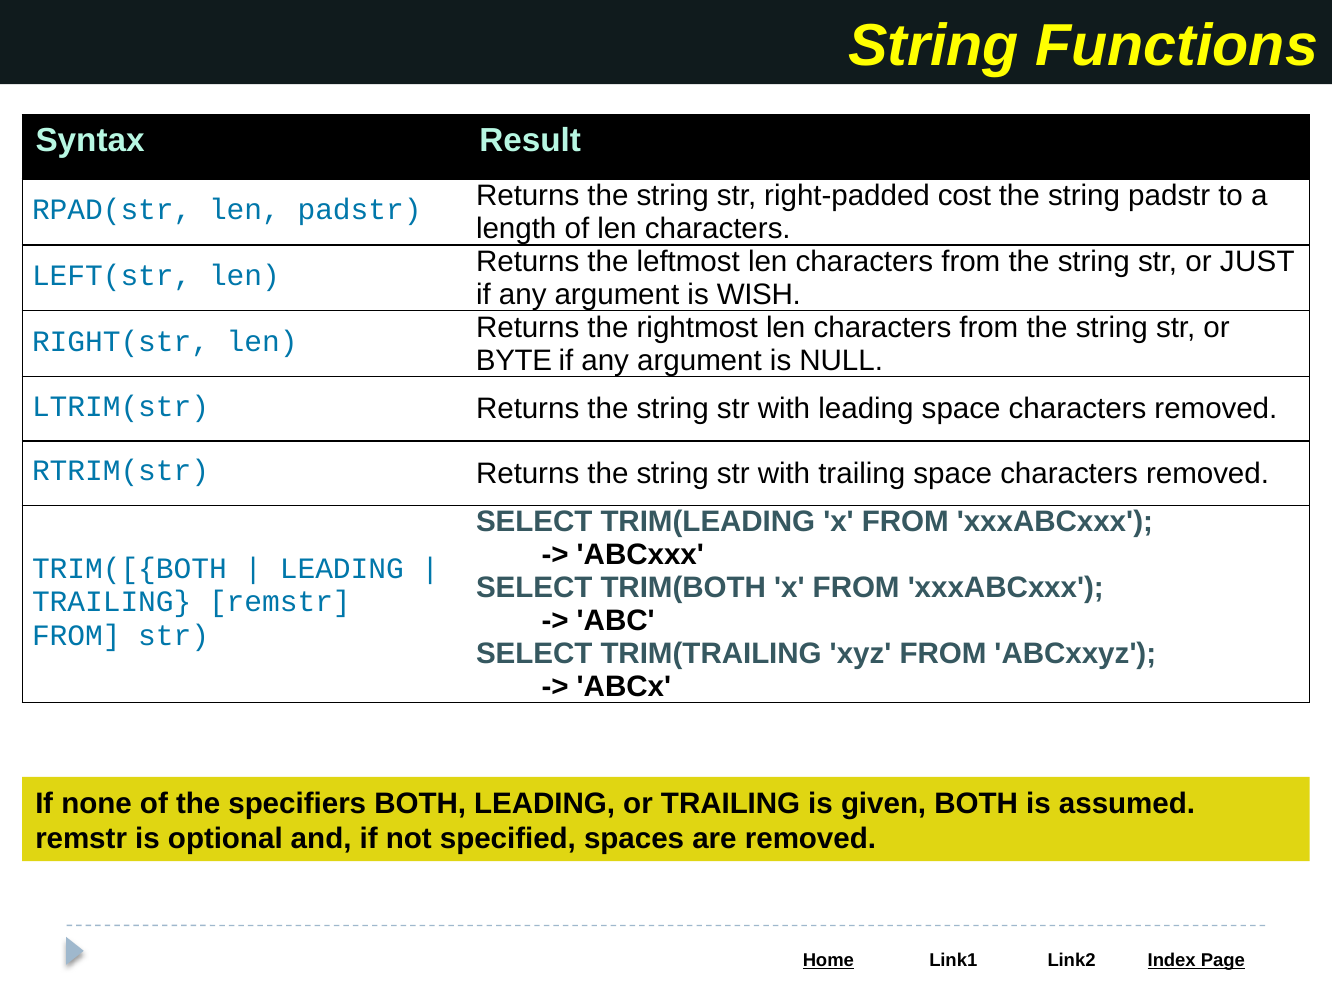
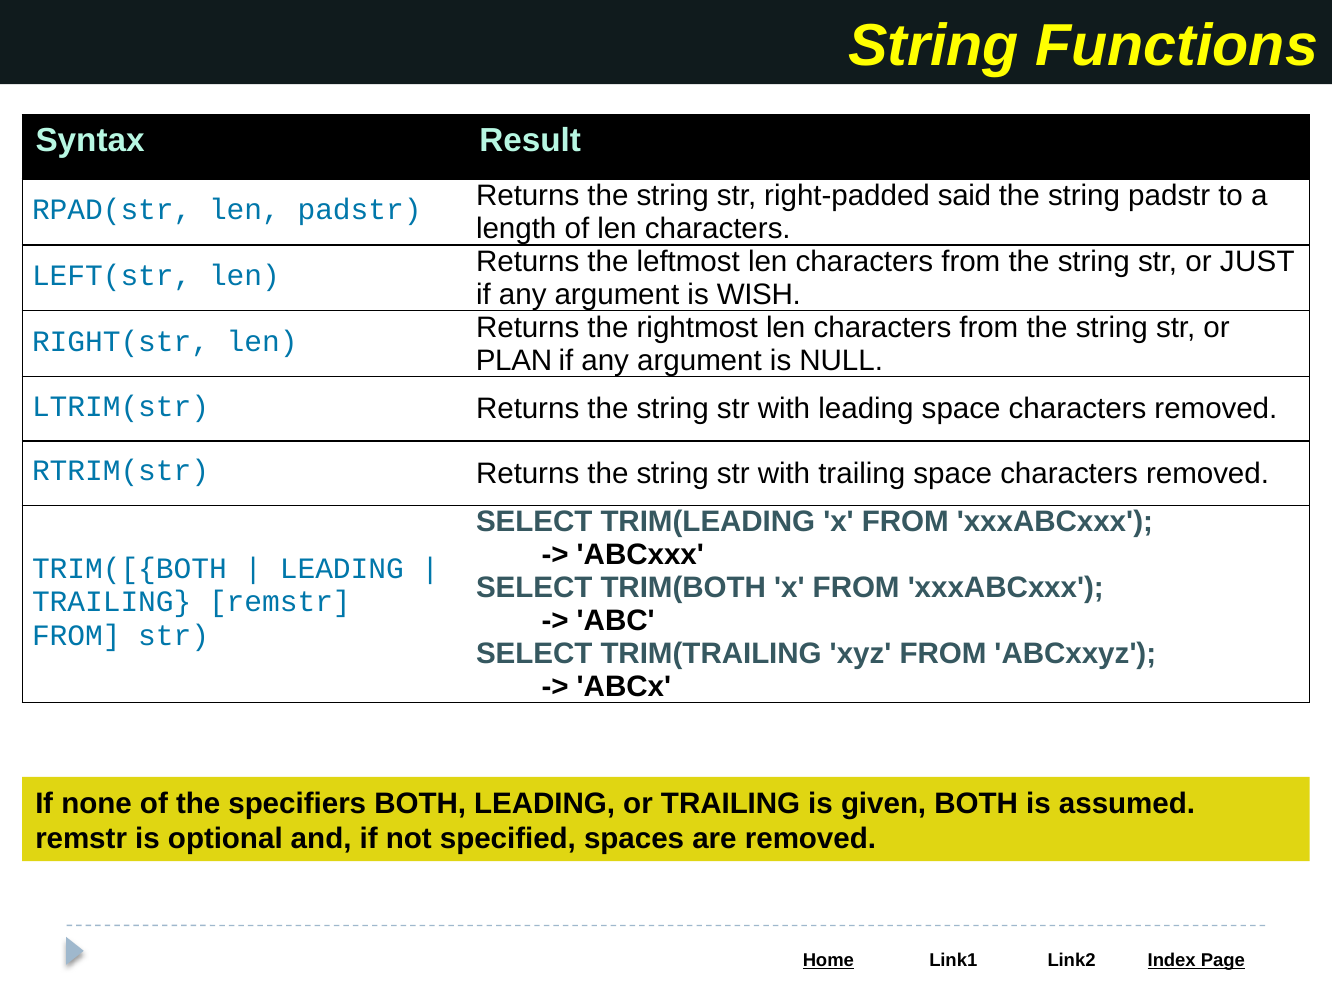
cost: cost -> said (965, 196)
BYTE: BYTE -> PLAN (514, 360)
